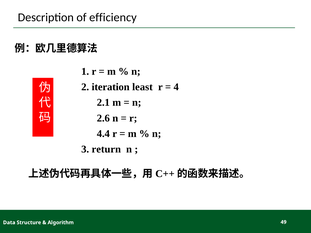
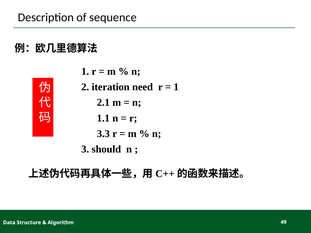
efficiency: efficiency -> sequence (113, 17)
least: least -> need (143, 87)
4: 4 -> 1 (176, 87)
2.6: 2.6 -> 1.1 (103, 118)
4.4: 4.4 -> 3.3 (103, 134)
return: return -> should (106, 149)
